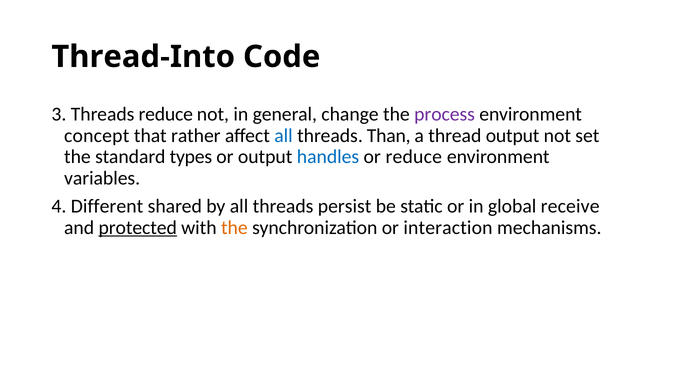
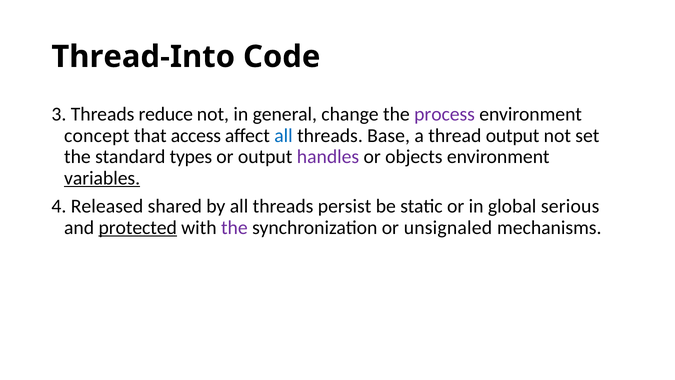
rather: rather -> access (196, 135)
Than: Than -> Base (389, 135)
handles colour: blue -> purple (328, 157)
or reduce: reduce -> objects (414, 157)
variables underline: none -> present (102, 178)
Different: Different -> Released (107, 206)
receive: receive -> serious (570, 206)
the colour: orange -> purple (234, 227)
interaction: interaction -> unsignaled (448, 227)
